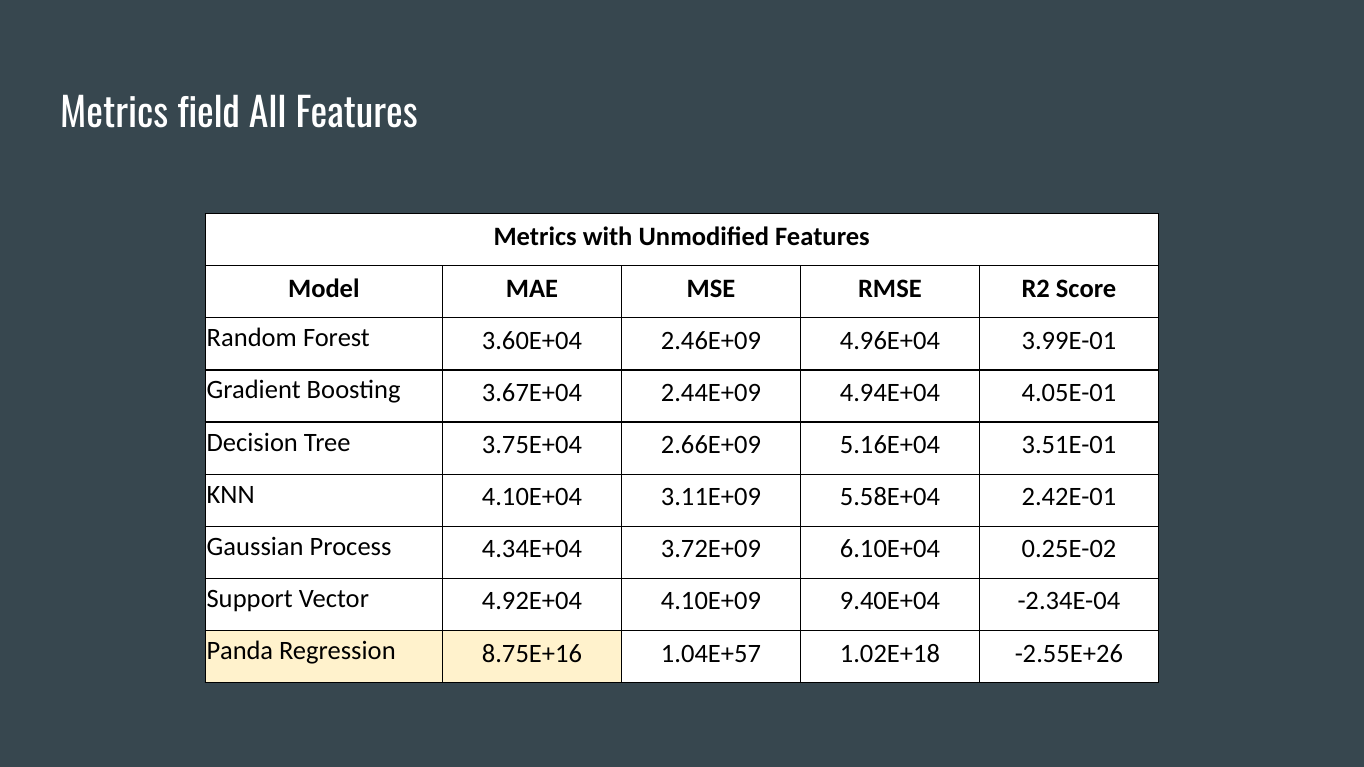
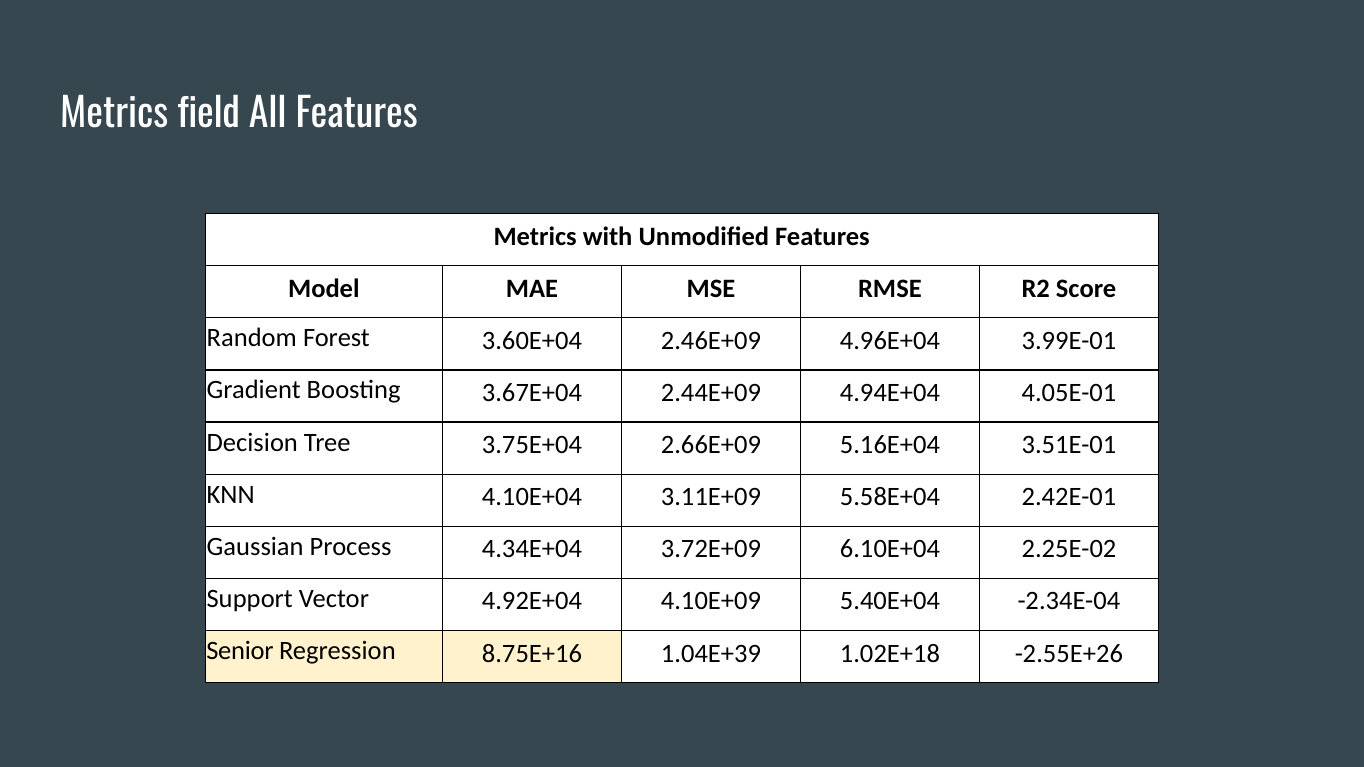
0.25E-02: 0.25E-02 -> 2.25E-02 (1069, 549)
9.40E+04: 9.40E+04 -> 5.40E+04 (890, 601)
Panda: Panda -> Senior (240, 651)
1.04E+57: 1.04E+57 -> 1.04E+39 (711, 653)
